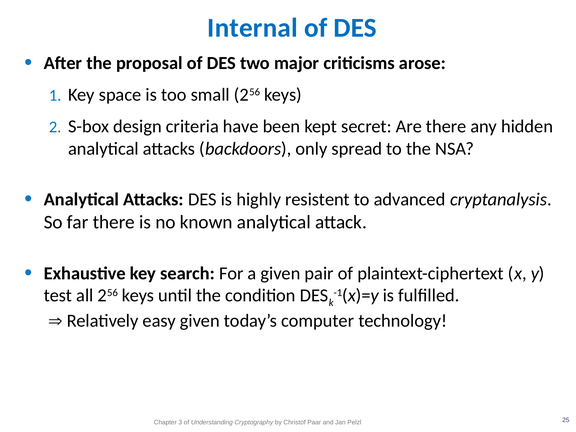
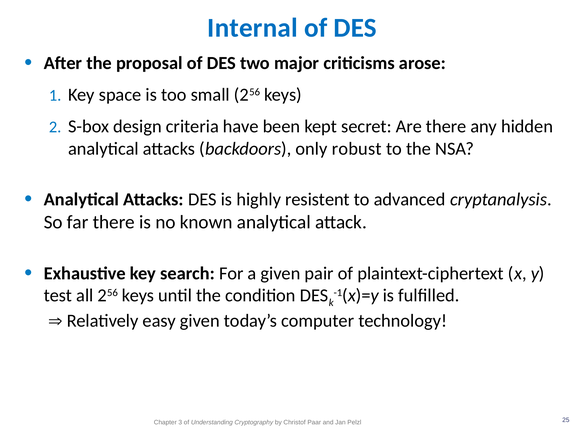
spread: spread -> robust (357, 149)
